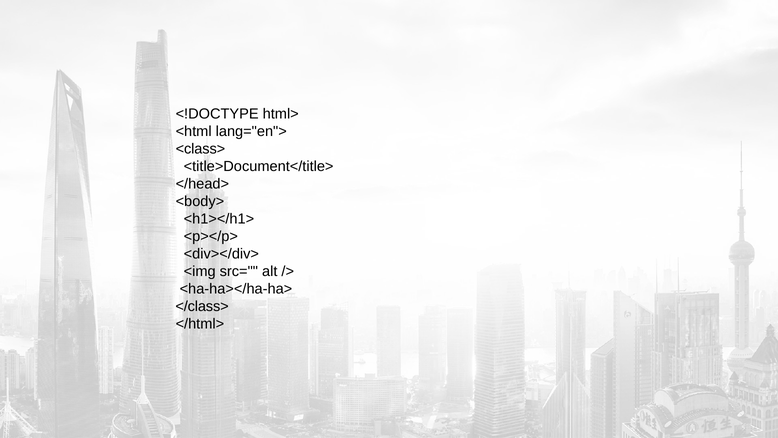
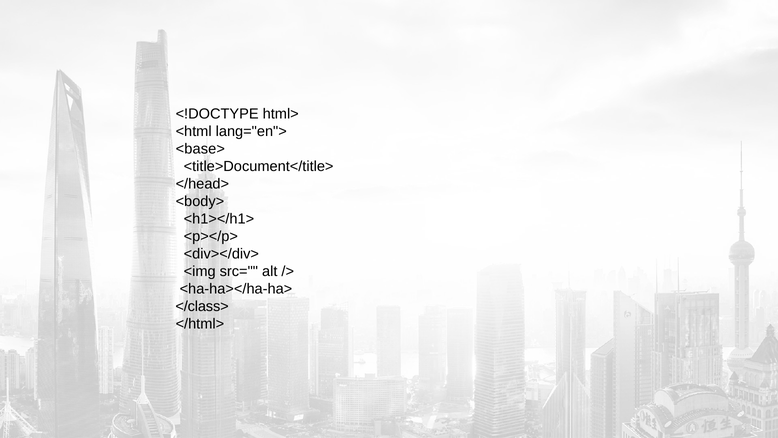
<class>: <class> -> <base> (200, 149)
